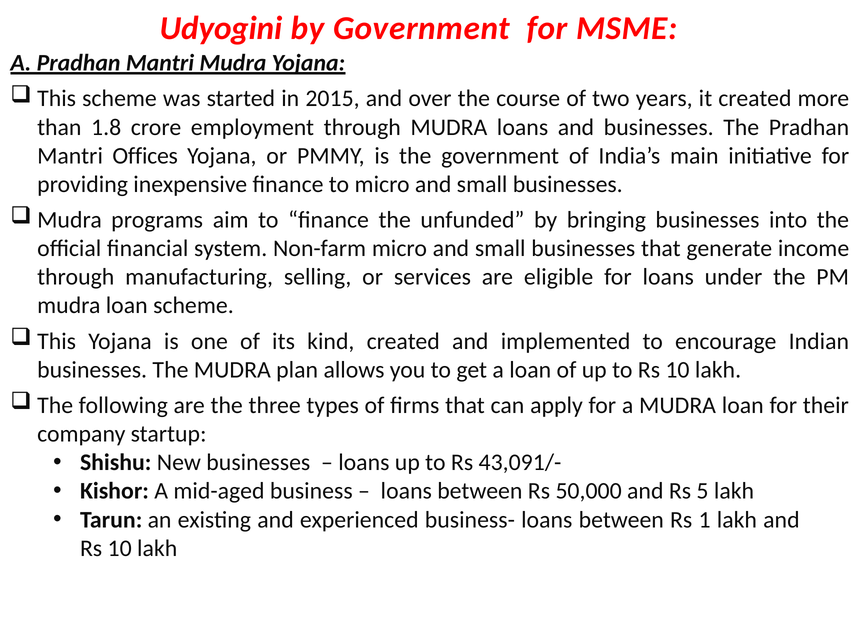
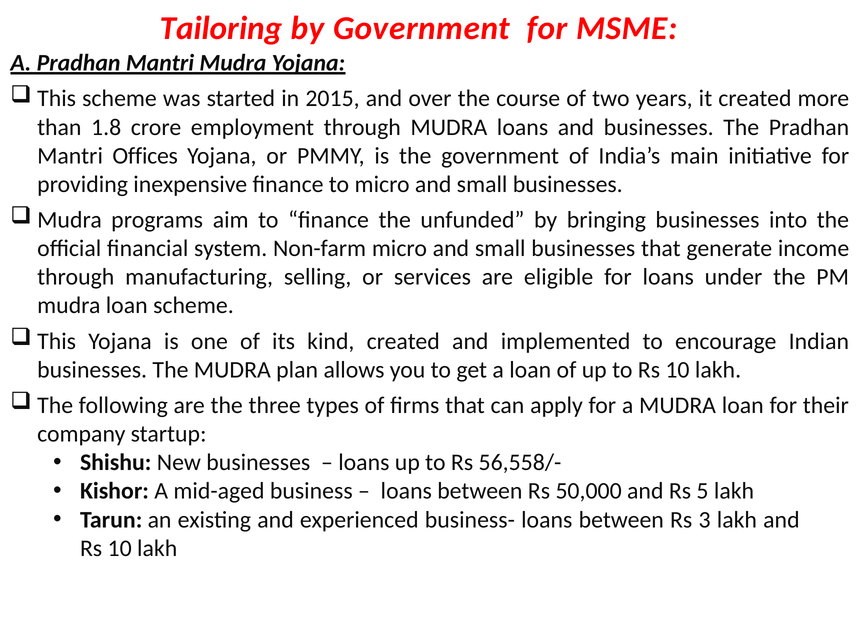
Udyogini: Udyogini -> Tailoring (221, 28)
43,091/-: 43,091/- -> 56,558/- (520, 463)
1: 1 -> 3 (705, 520)
